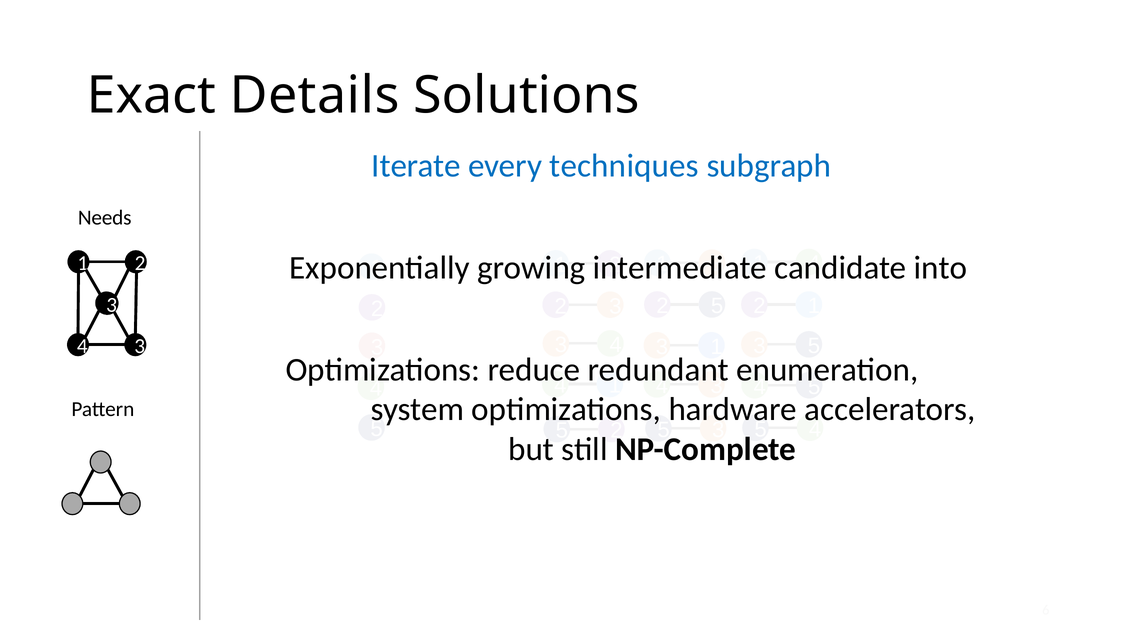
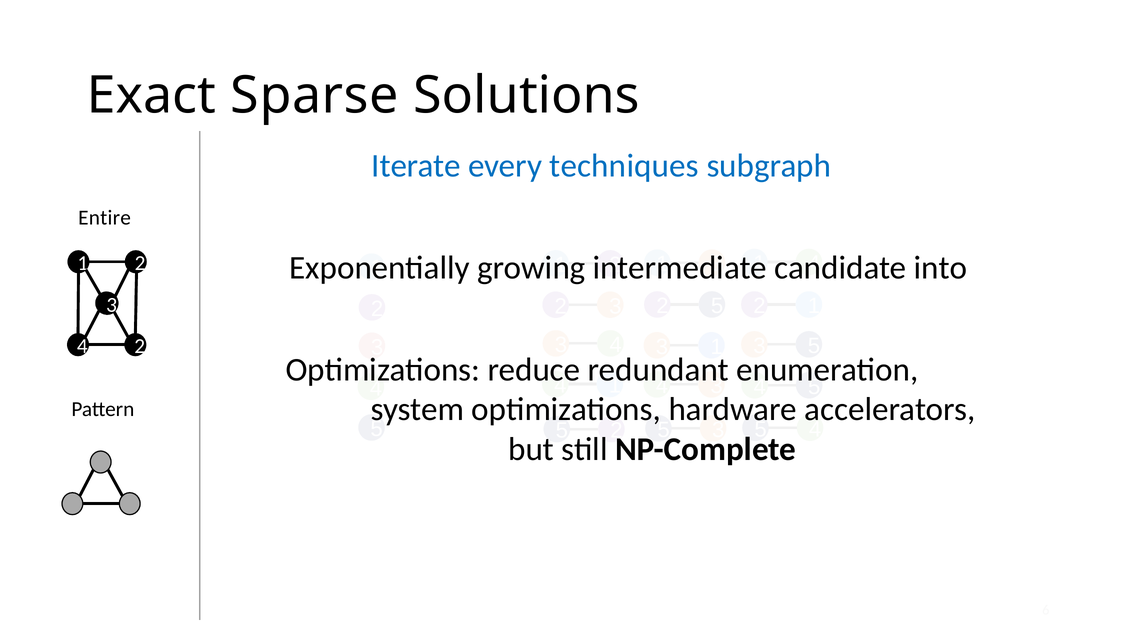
Details: Details -> Sparse (315, 95)
Needs: Needs -> Entire (105, 218)
3: 3 -> 2 (140, 346)
